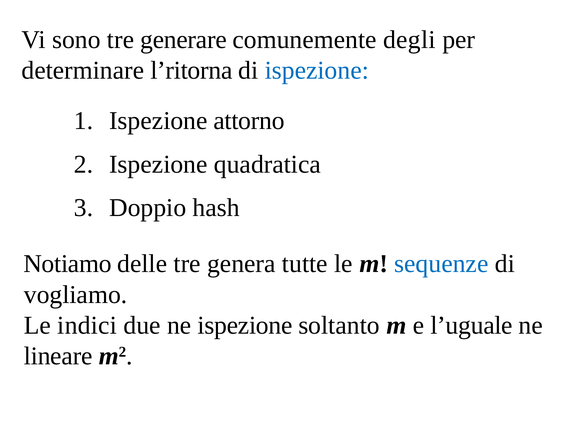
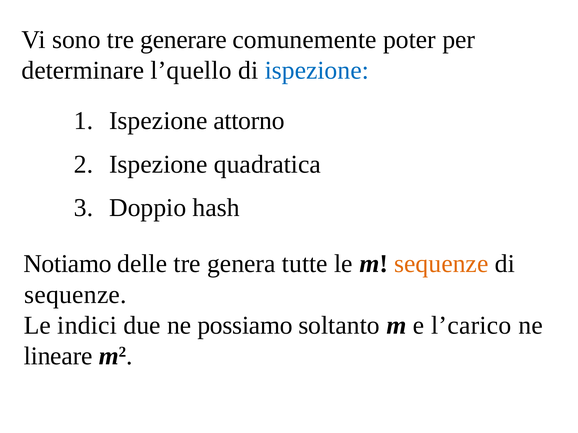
degli: degli -> poter (410, 40)
l’ritorna: l’ritorna -> l’quello (191, 70)
sequenze colour: blue -> orange (441, 264)
vogliamo: vogliamo -> sequenze (75, 295)
ne ispezione: ispezione -> possiamo (245, 326)
l’uguale: l’uguale -> l’carico (471, 326)
